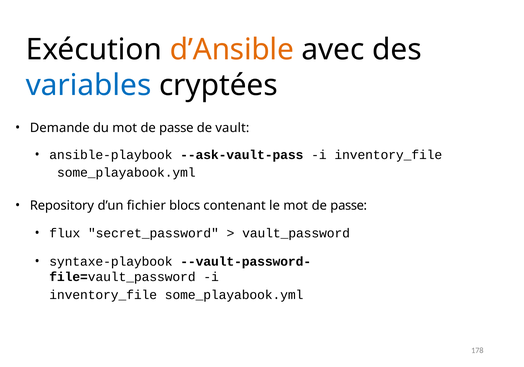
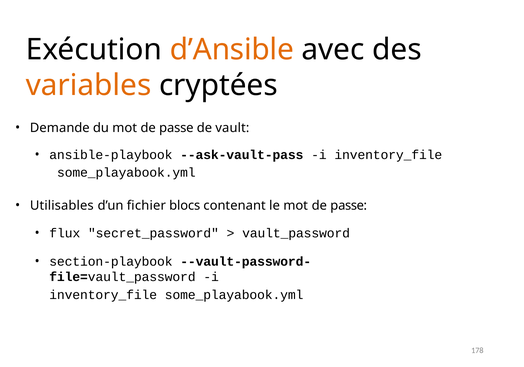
variables colour: blue -> orange (89, 85)
Repository: Repository -> Utilisables (62, 205)
syntaxe-playbook: syntaxe-playbook -> section-playbook (111, 261)
